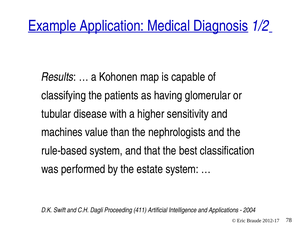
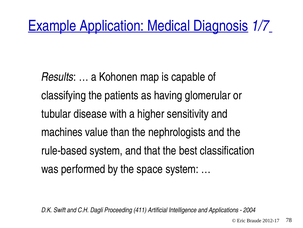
1/2: 1/2 -> 1/7 (260, 26)
estate: estate -> space (150, 169)
